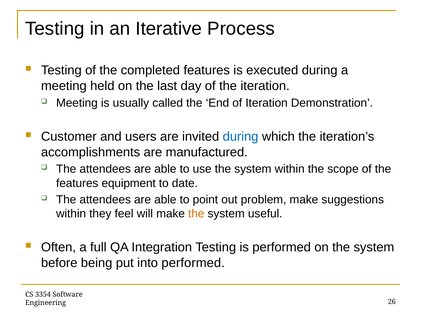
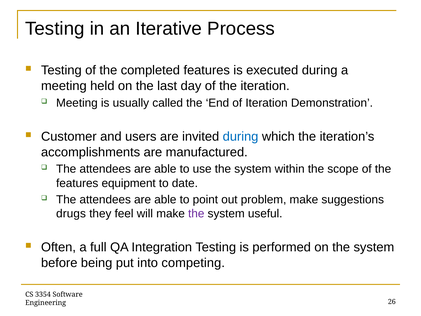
within: within -> drugs (71, 213)
the colour: orange -> purple (196, 213)
into performed: performed -> competing (193, 263)
